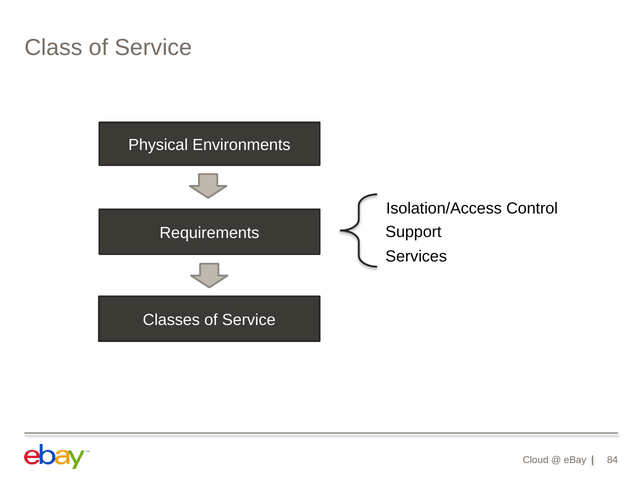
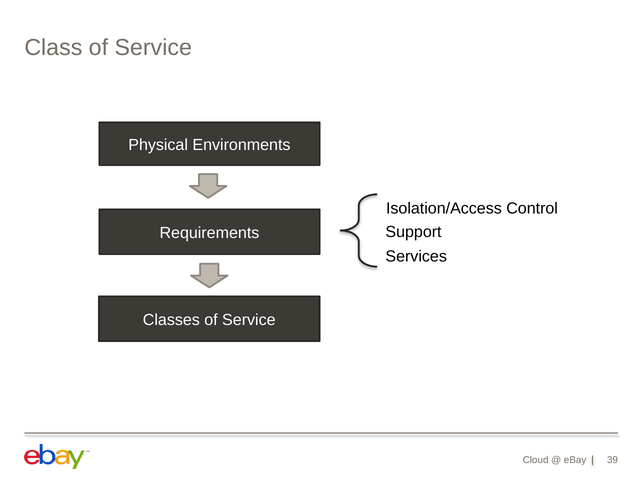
84: 84 -> 39 (612, 460)
